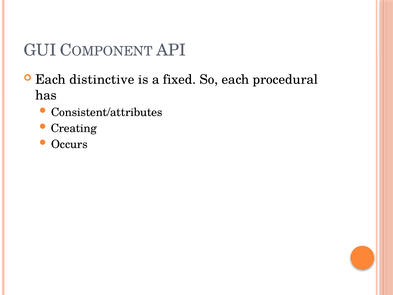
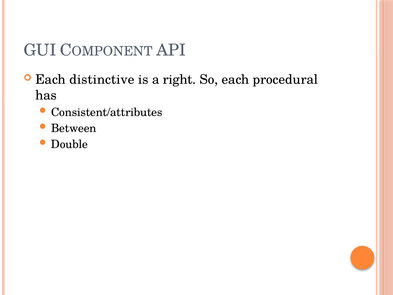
fixed: fixed -> right (180, 79)
Creating: Creating -> Between (74, 128)
Occurs: Occurs -> Double (69, 144)
